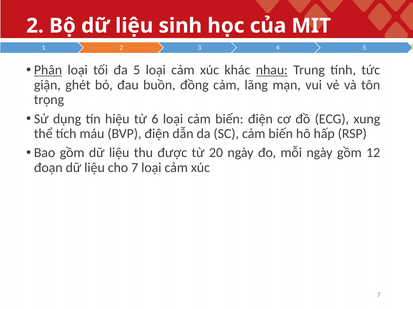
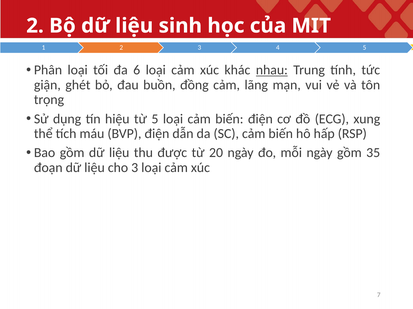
Phân underline: present -> none (48, 70)
đa 5: 5 -> 6 (137, 70)
từ 6: 6 -> 5 (155, 119)
12: 12 -> 35 (373, 153)
cho 7: 7 -> 3 (135, 168)
